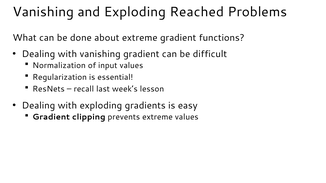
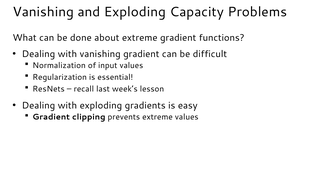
Reached: Reached -> Capacity (197, 12)
